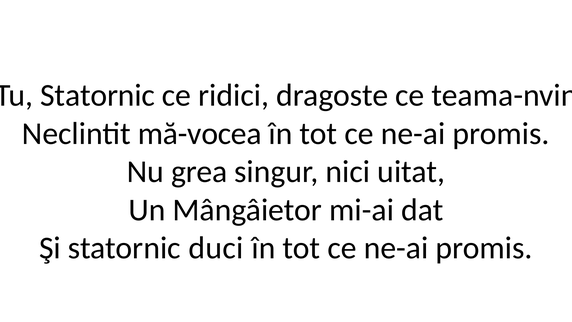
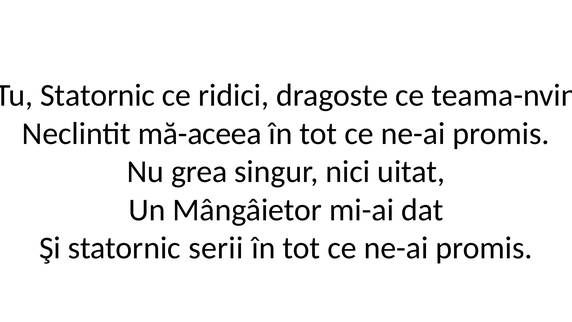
mă-vocea: mă-vocea -> mă-aceea (200, 134)
duci: duci -> serii (216, 248)
